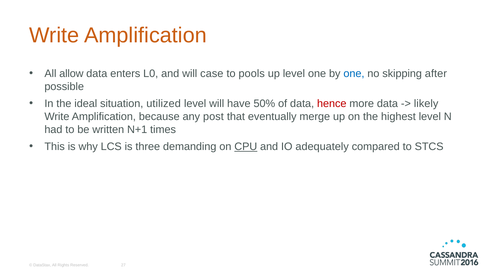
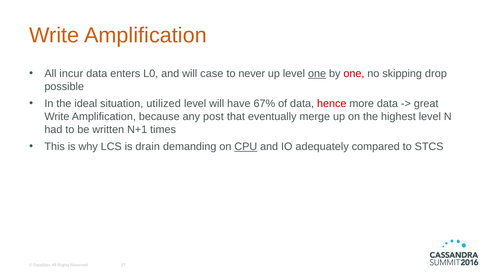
allow: allow -> incur (71, 74)
pools: pools -> never (252, 74)
one underline: none -> present (317, 74)
one colour: blue -> red (354, 74)
after: after -> drop (436, 74)
50%: 50% -> 67% (264, 104)
likely: likely -> great (426, 104)
three: three -> drain (148, 147)
